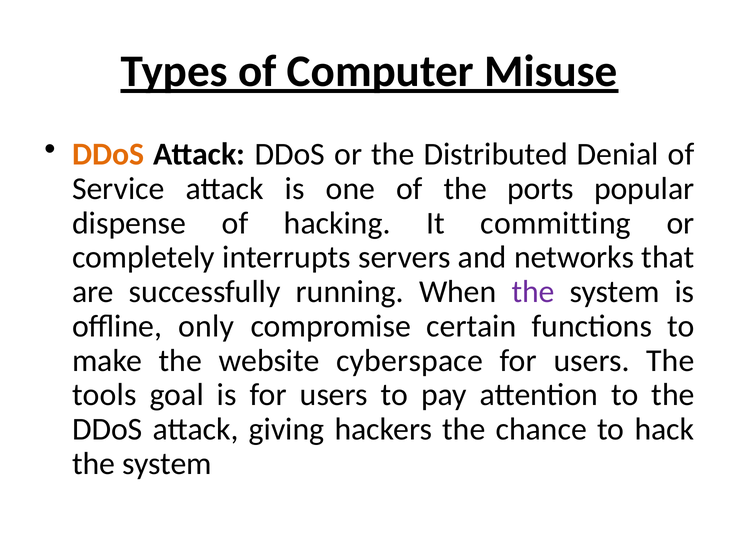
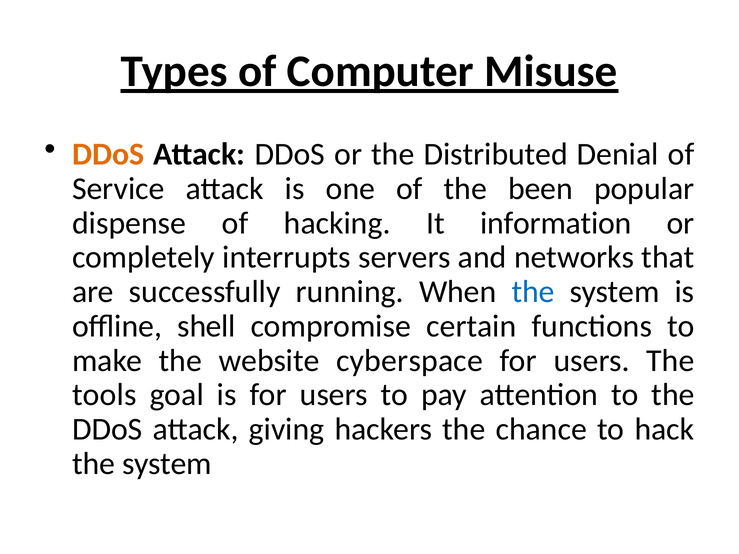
ports: ports -> been (541, 189)
committing: committing -> information (556, 223)
the colour: purple -> blue (533, 292)
only: only -> shell (207, 326)
